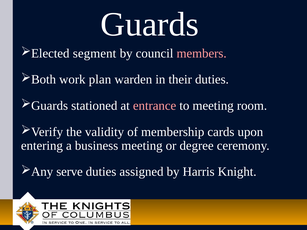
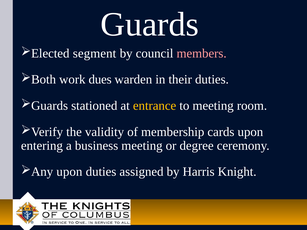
plan: plan -> dues (100, 80)
entrance colour: pink -> yellow (155, 106)
serve: serve -> upon (69, 172)
